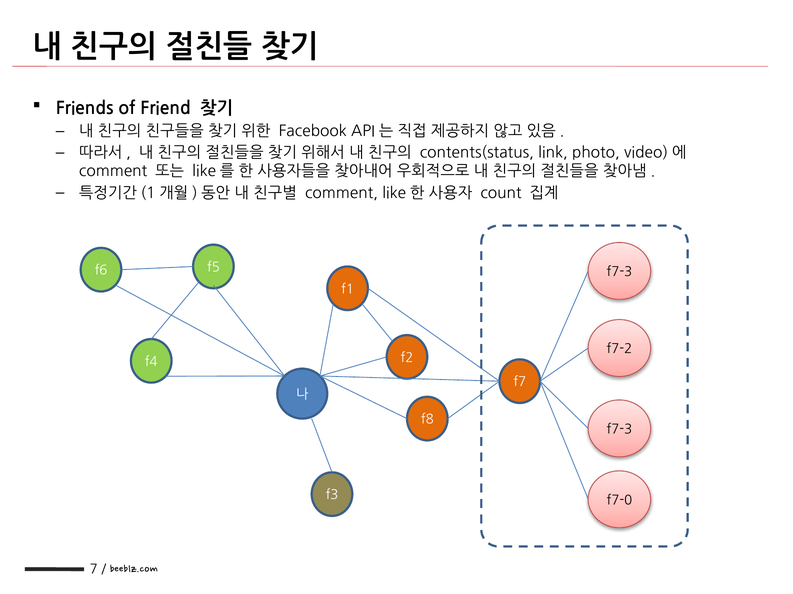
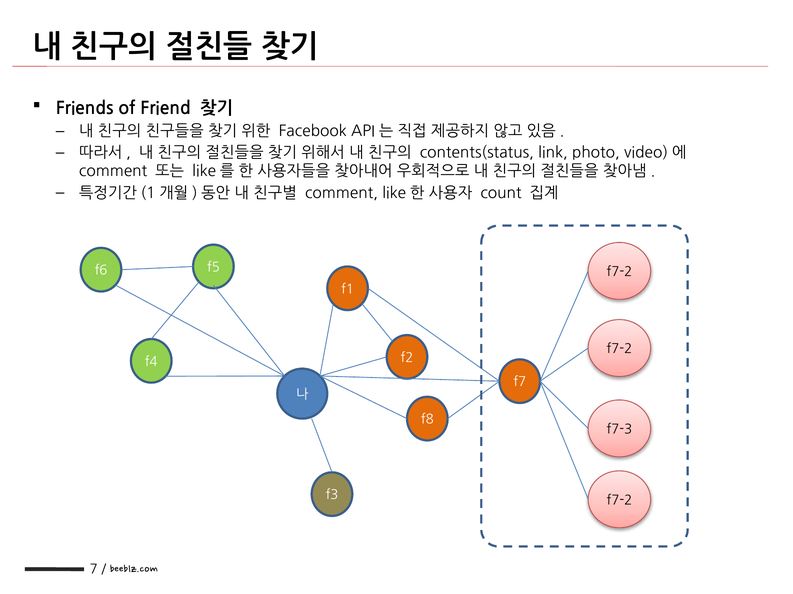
f7-3: f7-3 -> f7-2 (619, 272)
f7-0: f7-0 -> f7-2 (619, 501)
